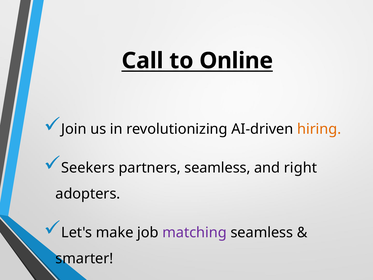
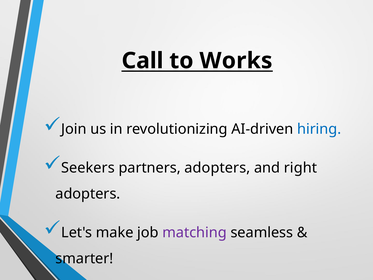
Online: Online -> Works (236, 61)
hiring colour: orange -> blue (319, 129)
partners seamless: seamless -> adopters (217, 168)
